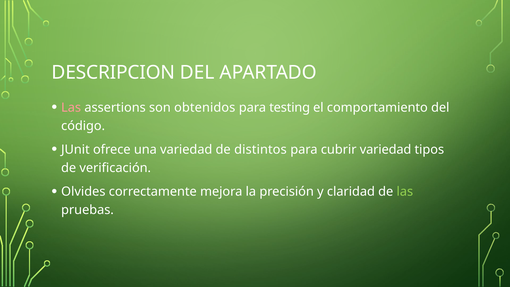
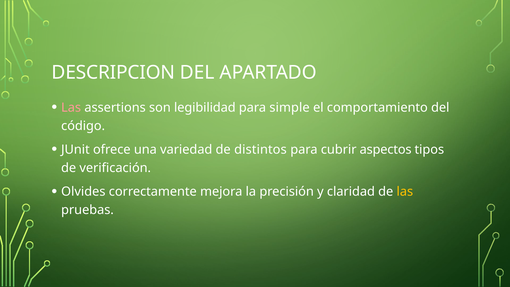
obtenidos: obtenidos -> legibilidad (205, 108)
testing: testing -> simple (290, 108)
cubrir variedad: variedad -> aspectos (386, 150)
las colour: light green -> yellow (405, 192)
